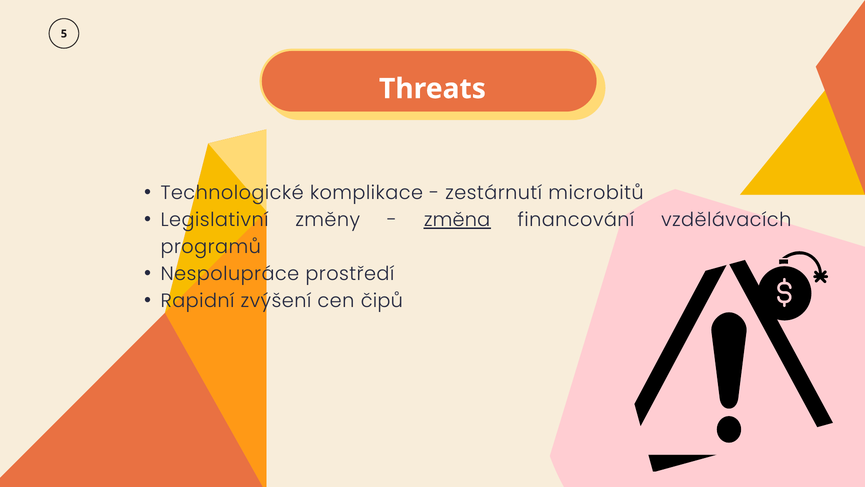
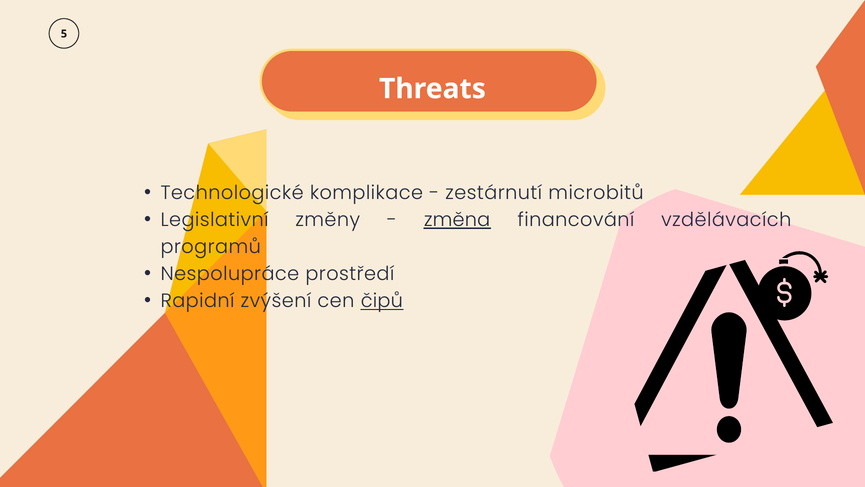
čipů underline: none -> present (382, 301)
